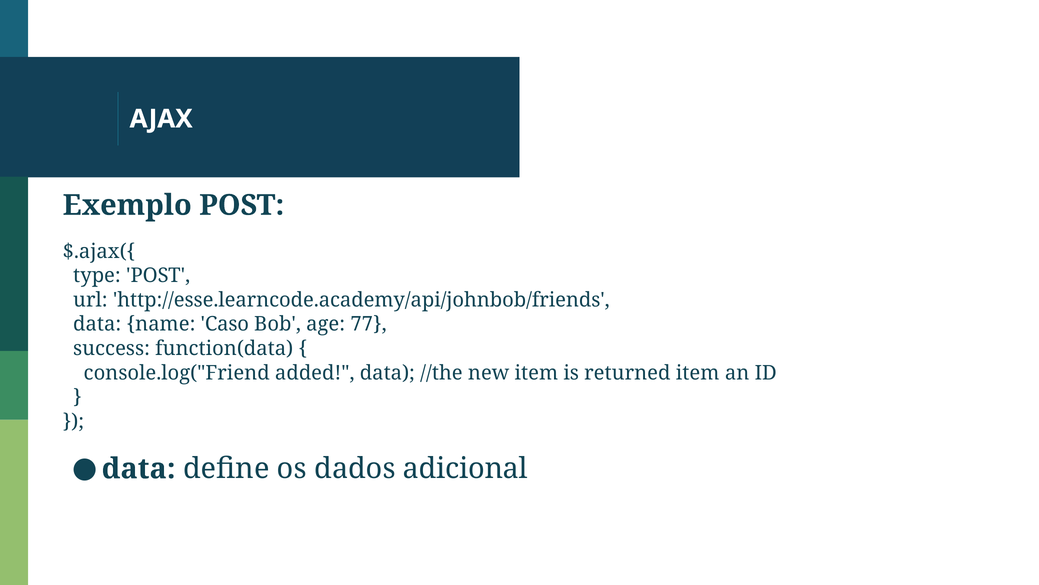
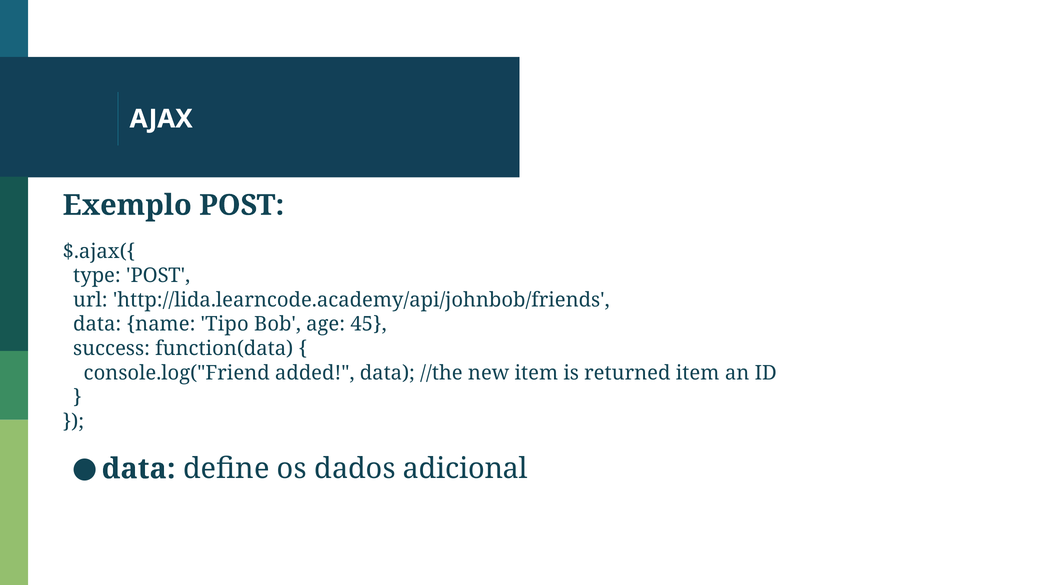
http://esse.learncode.academy/api/johnbob/friends: http://esse.learncode.academy/api/johnbob/friends -> http://lida.learncode.academy/api/johnbob/friends (361, 300)
Caso: Caso -> Tipo (225, 324)
77: 77 -> 45 (369, 324)
